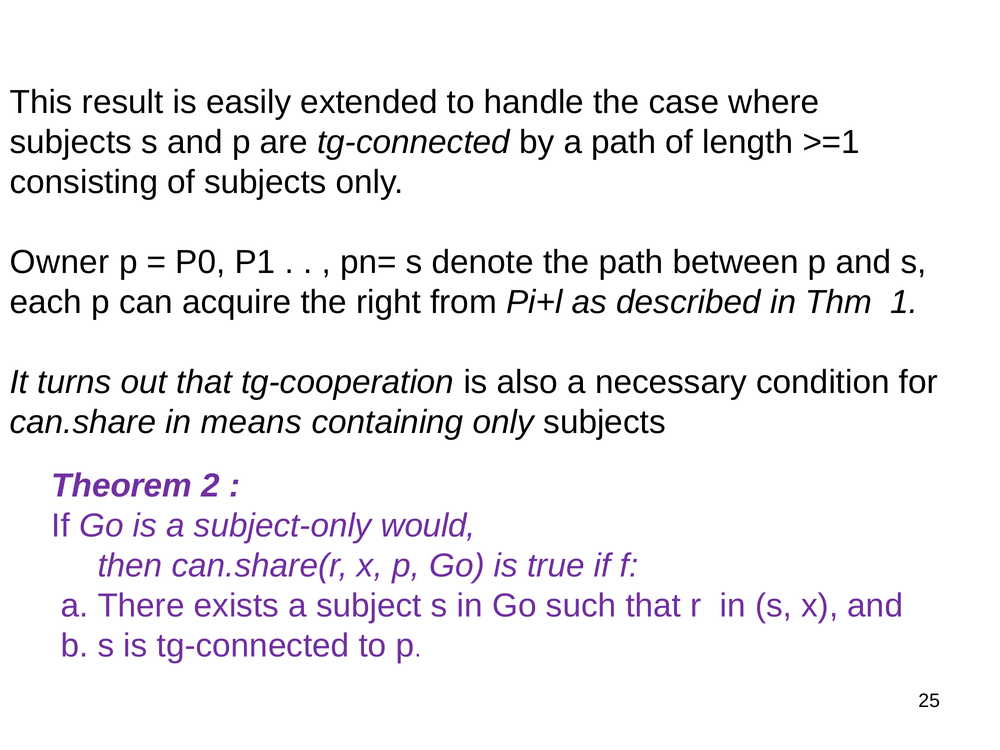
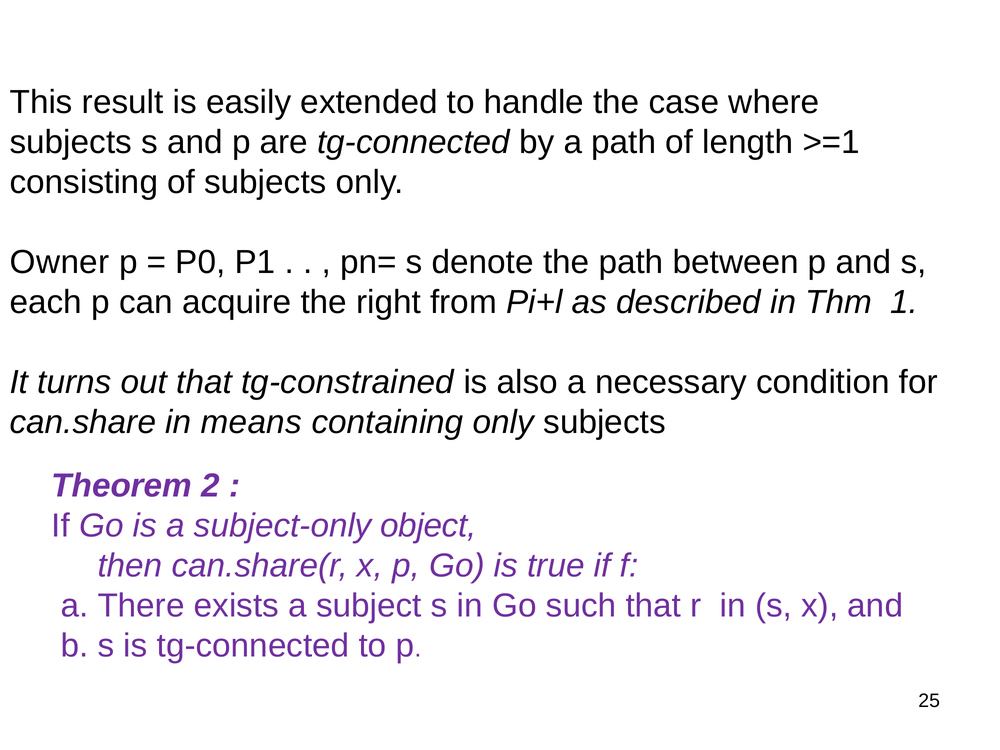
tg-cooperation: tg-cooperation -> tg-constrained (347, 382)
would: would -> object (428, 526)
